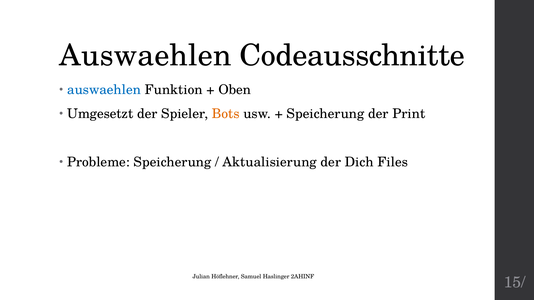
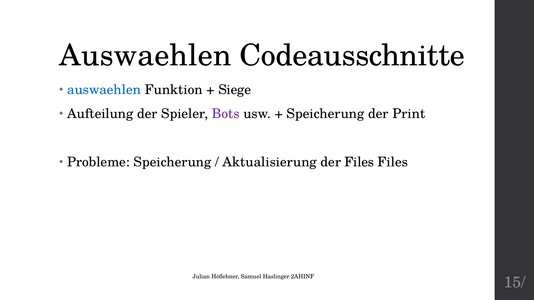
Oben: Oben -> Siege (235, 90)
Umgesetzt: Umgesetzt -> Aufteilung (100, 114)
Bots colour: orange -> purple (226, 114)
der Dich: Dich -> Files (359, 162)
